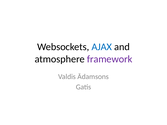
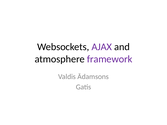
AJAX colour: blue -> purple (102, 47)
